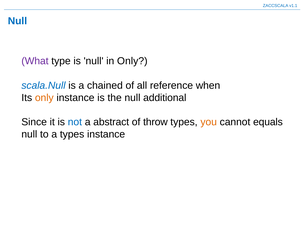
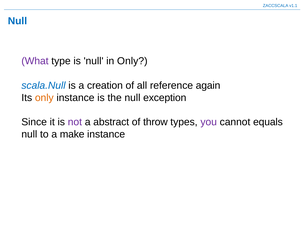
chained: chained -> creation (105, 86)
when: when -> again (208, 86)
additional: additional -> exception (165, 98)
not colour: blue -> purple (75, 122)
you colour: orange -> purple (209, 122)
a types: types -> make (72, 135)
